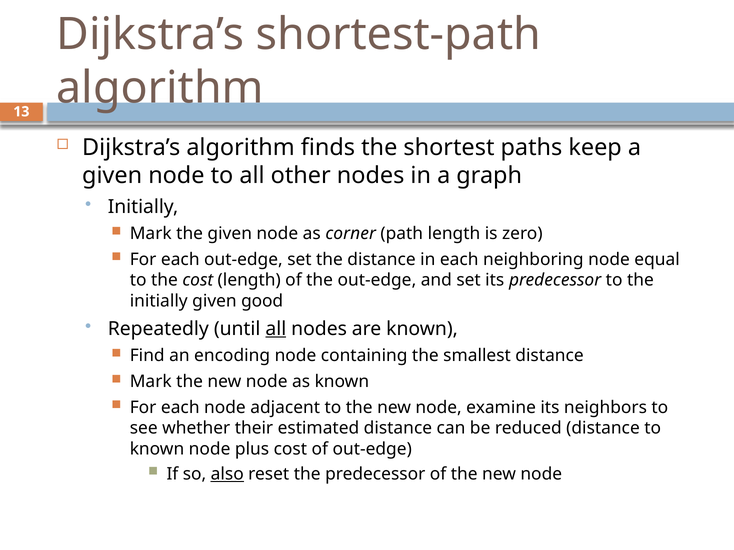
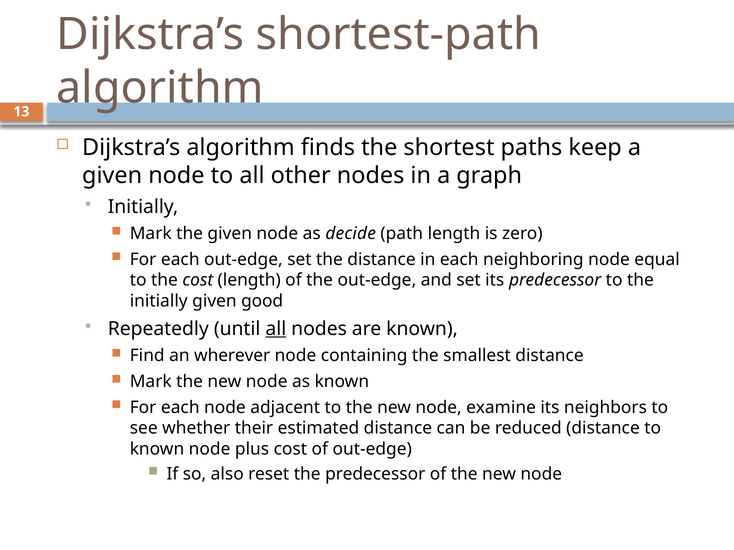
corner: corner -> decide (351, 234)
encoding: encoding -> wherever (232, 356)
also underline: present -> none (227, 474)
